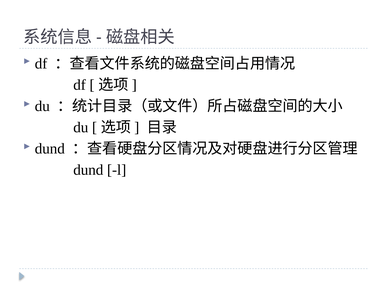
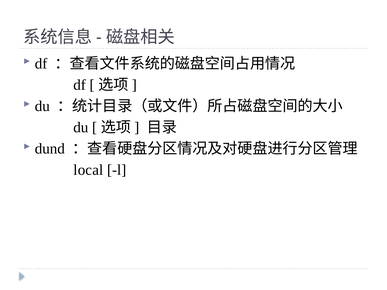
dund: dund -> local (88, 170)
